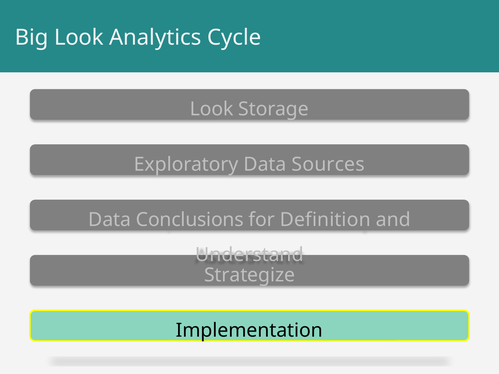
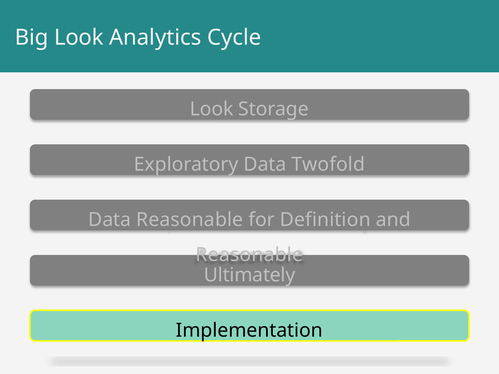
Sources: Sources -> Twofold (328, 165)
Data Conclusions: Conclusions -> Reasonable (190, 220)
Understand: Understand -> Reasonable (249, 255)
Strategize: Strategize -> Ultimately (250, 275)
